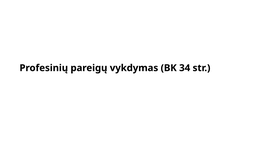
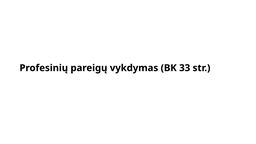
34: 34 -> 33 (185, 68)
